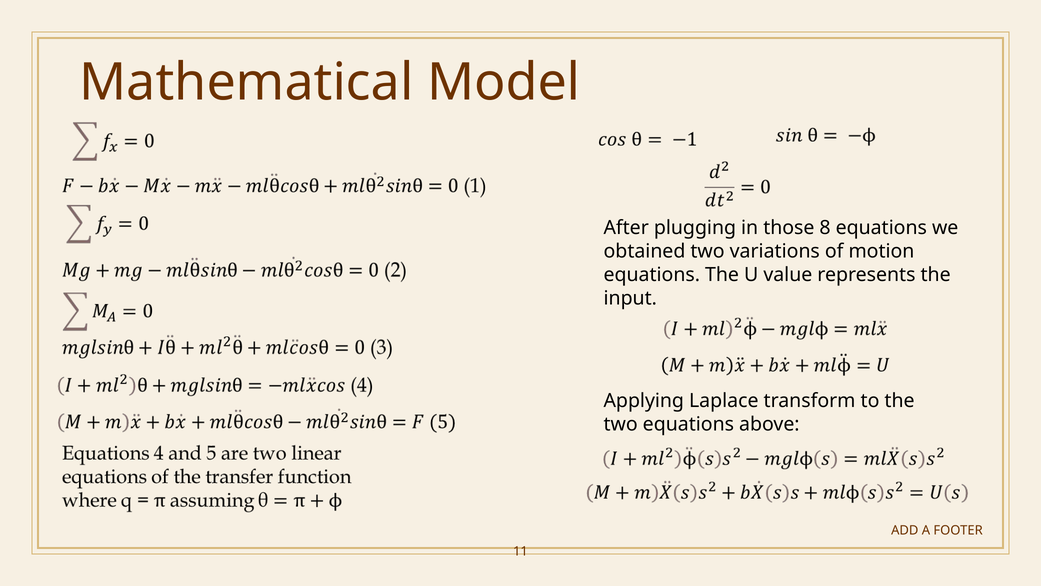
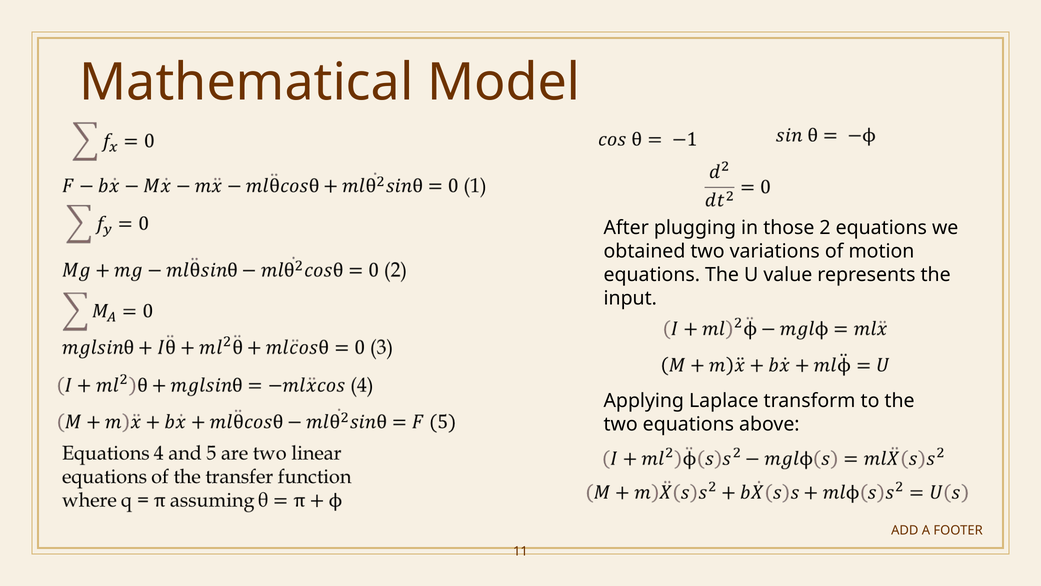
8: 8 -> 2 (825, 228)
